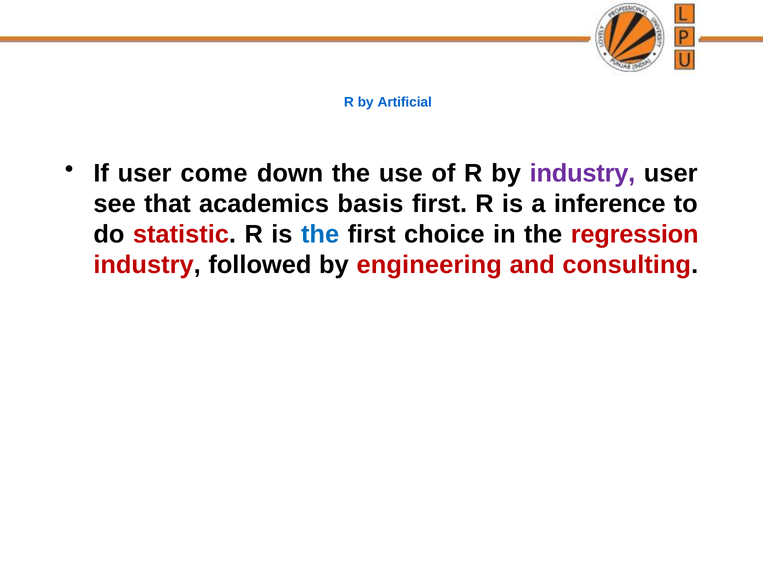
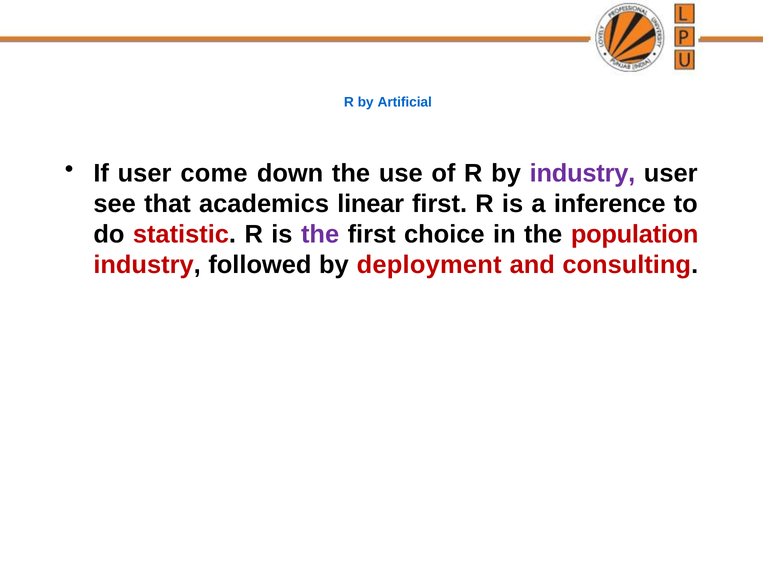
basis: basis -> linear (371, 204)
the colour: blue -> purple (320, 235)
regression: regression -> population (635, 235)
engineering: engineering -> deployment (429, 265)
